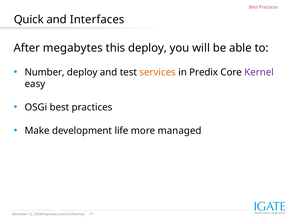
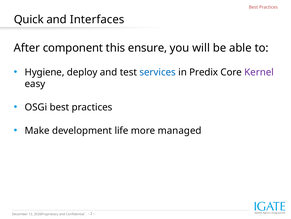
megabytes: megabytes -> component (73, 48)
this deploy: deploy -> ensure (148, 48)
Number: Number -> Hygiene (45, 72)
services colour: orange -> blue (158, 72)
